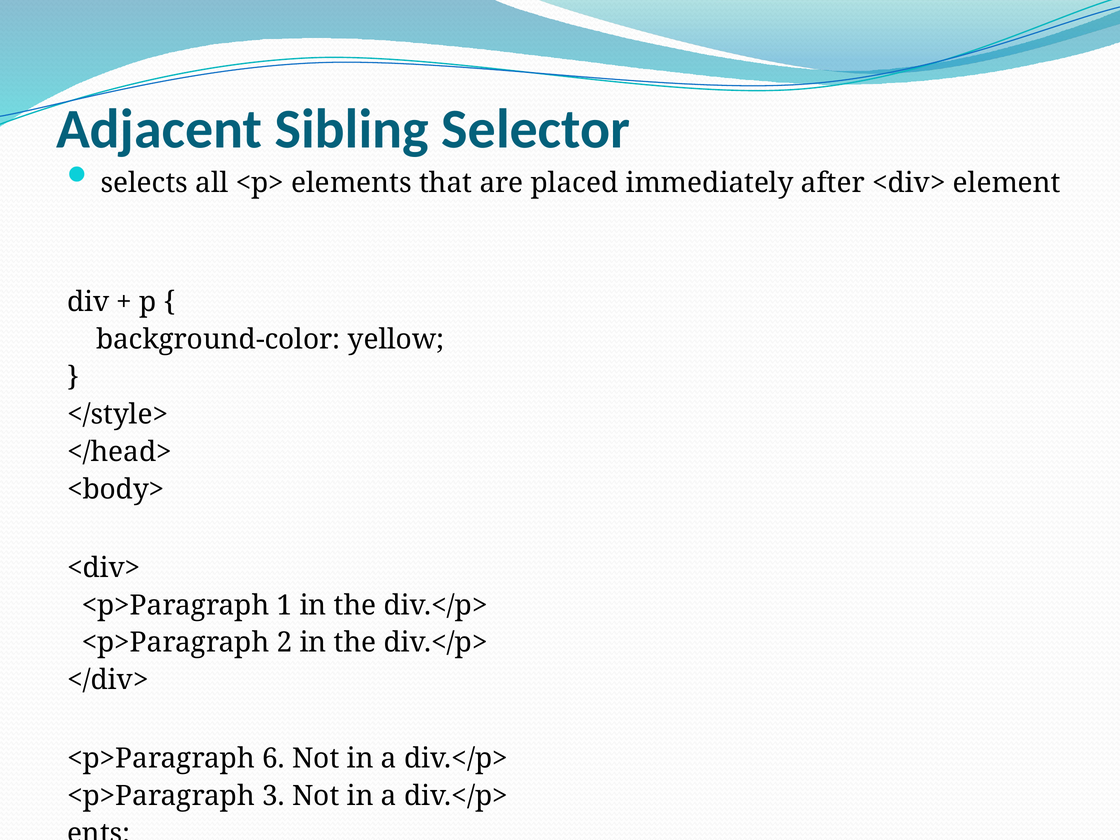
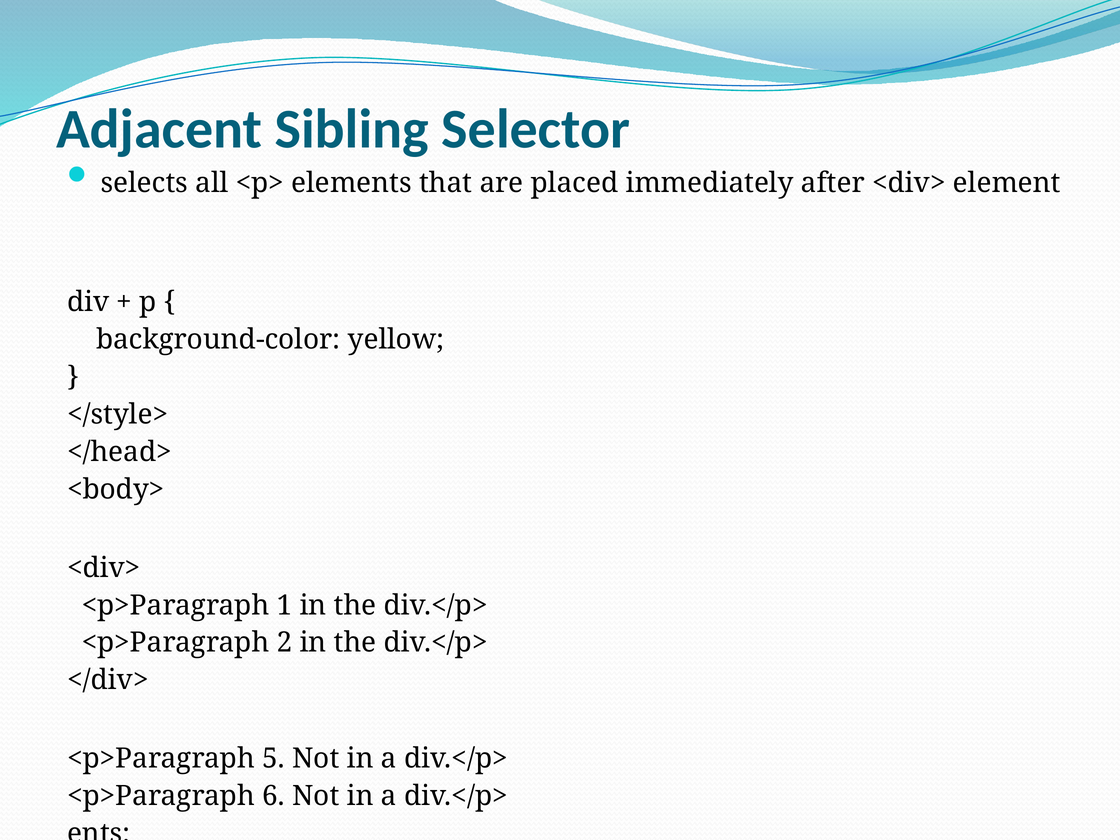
6: 6 -> 5 (273, 759)
3: 3 -> 6 (273, 796)
